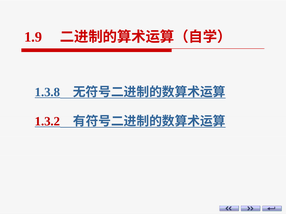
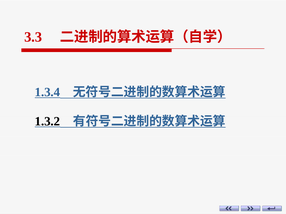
1.9: 1.9 -> 3.3 (33, 37)
1.3.8: 1.3.8 -> 1.3.4 (47, 92)
1.3.2 colour: red -> black (47, 122)
